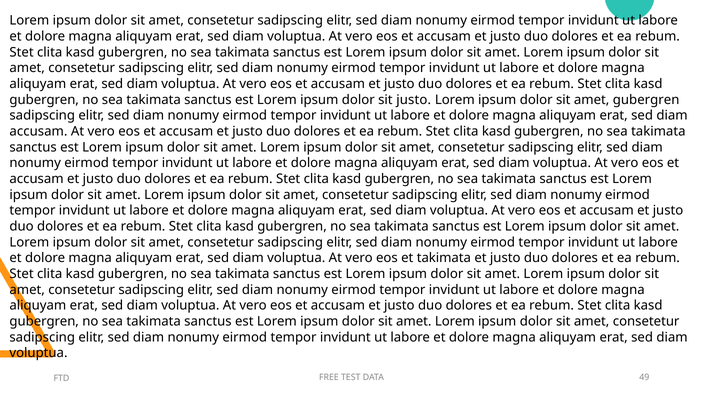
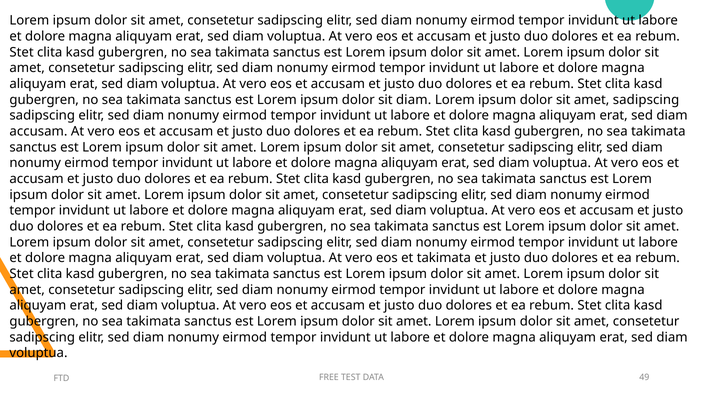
sit justo: justo -> diam (414, 100)
amet gubergren: gubergren -> sadipscing (646, 100)
